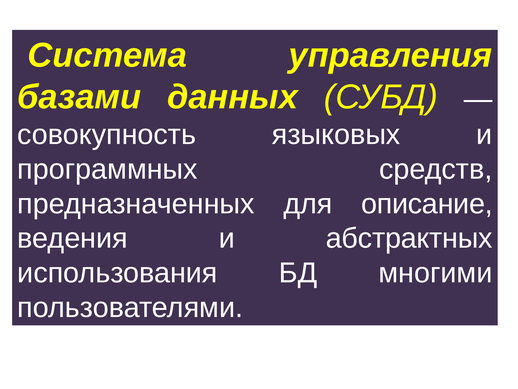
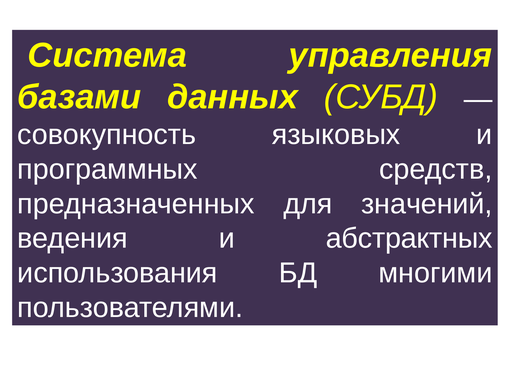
описание: описание -> значений (427, 204)
